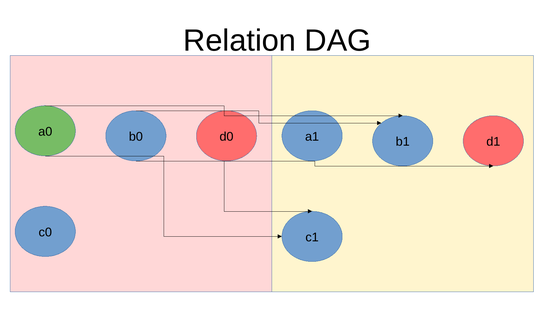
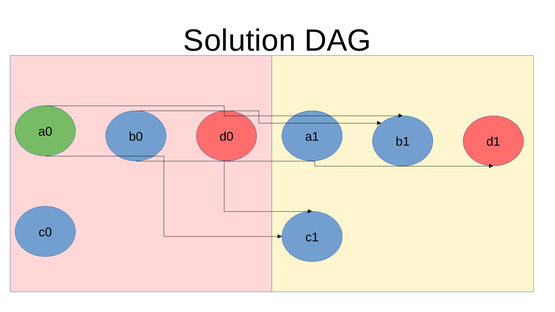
Relation: Relation -> Solution (240, 41)
